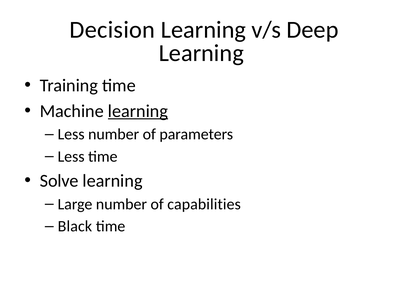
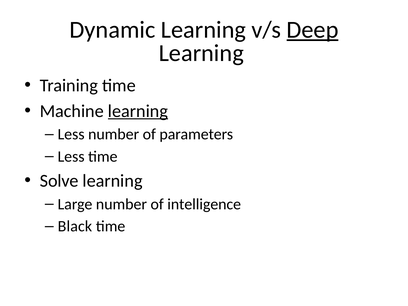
Decision: Decision -> Dynamic (112, 30)
Deep underline: none -> present (313, 30)
capabilities: capabilities -> intelligence (204, 204)
